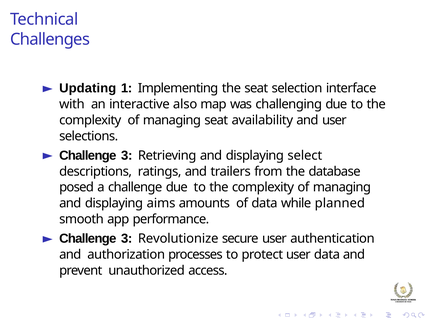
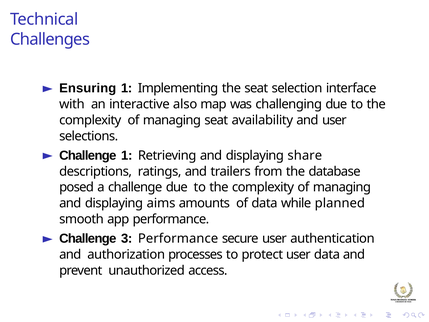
Updating: Updating -> Ensuring (88, 88)
3: 3 -> 1 (127, 156)
select: select -> share (305, 156)
3 Revolutionize: Revolutionize -> Performance (178, 239)
